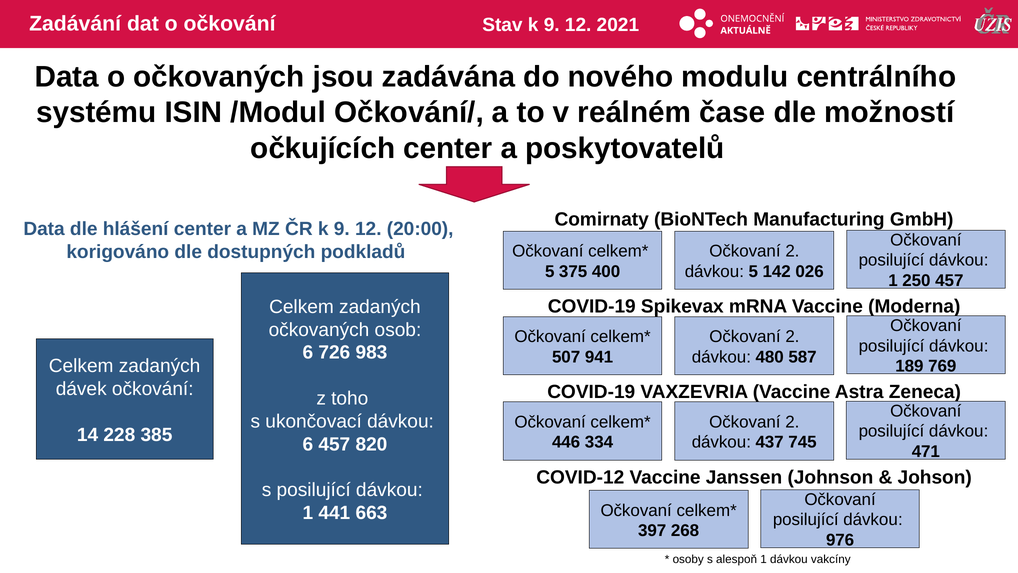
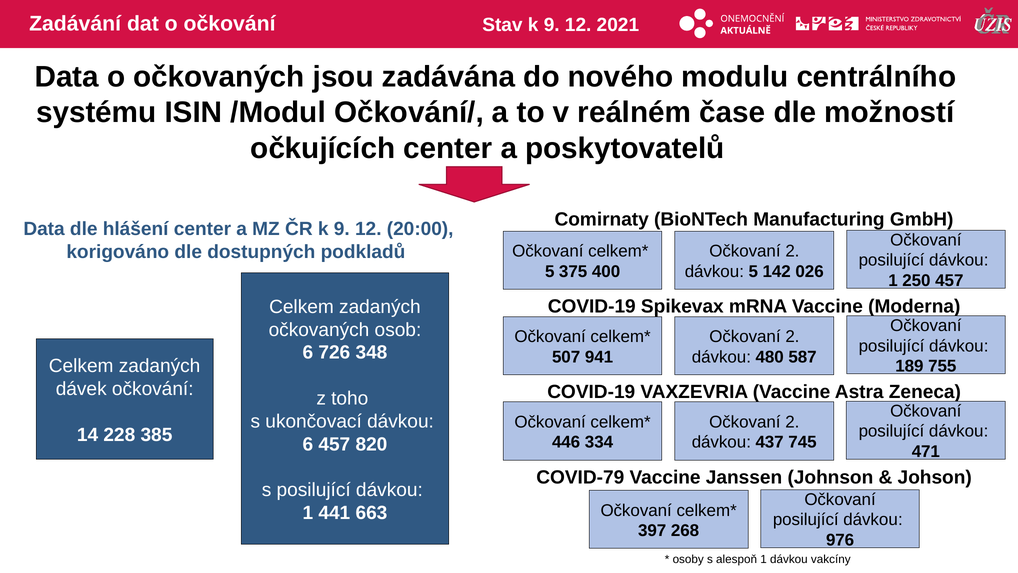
983: 983 -> 348 (371, 352)
769: 769 -> 755 (942, 366)
COVID-12: COVID-12 -> COVID-79 (580, 477)
